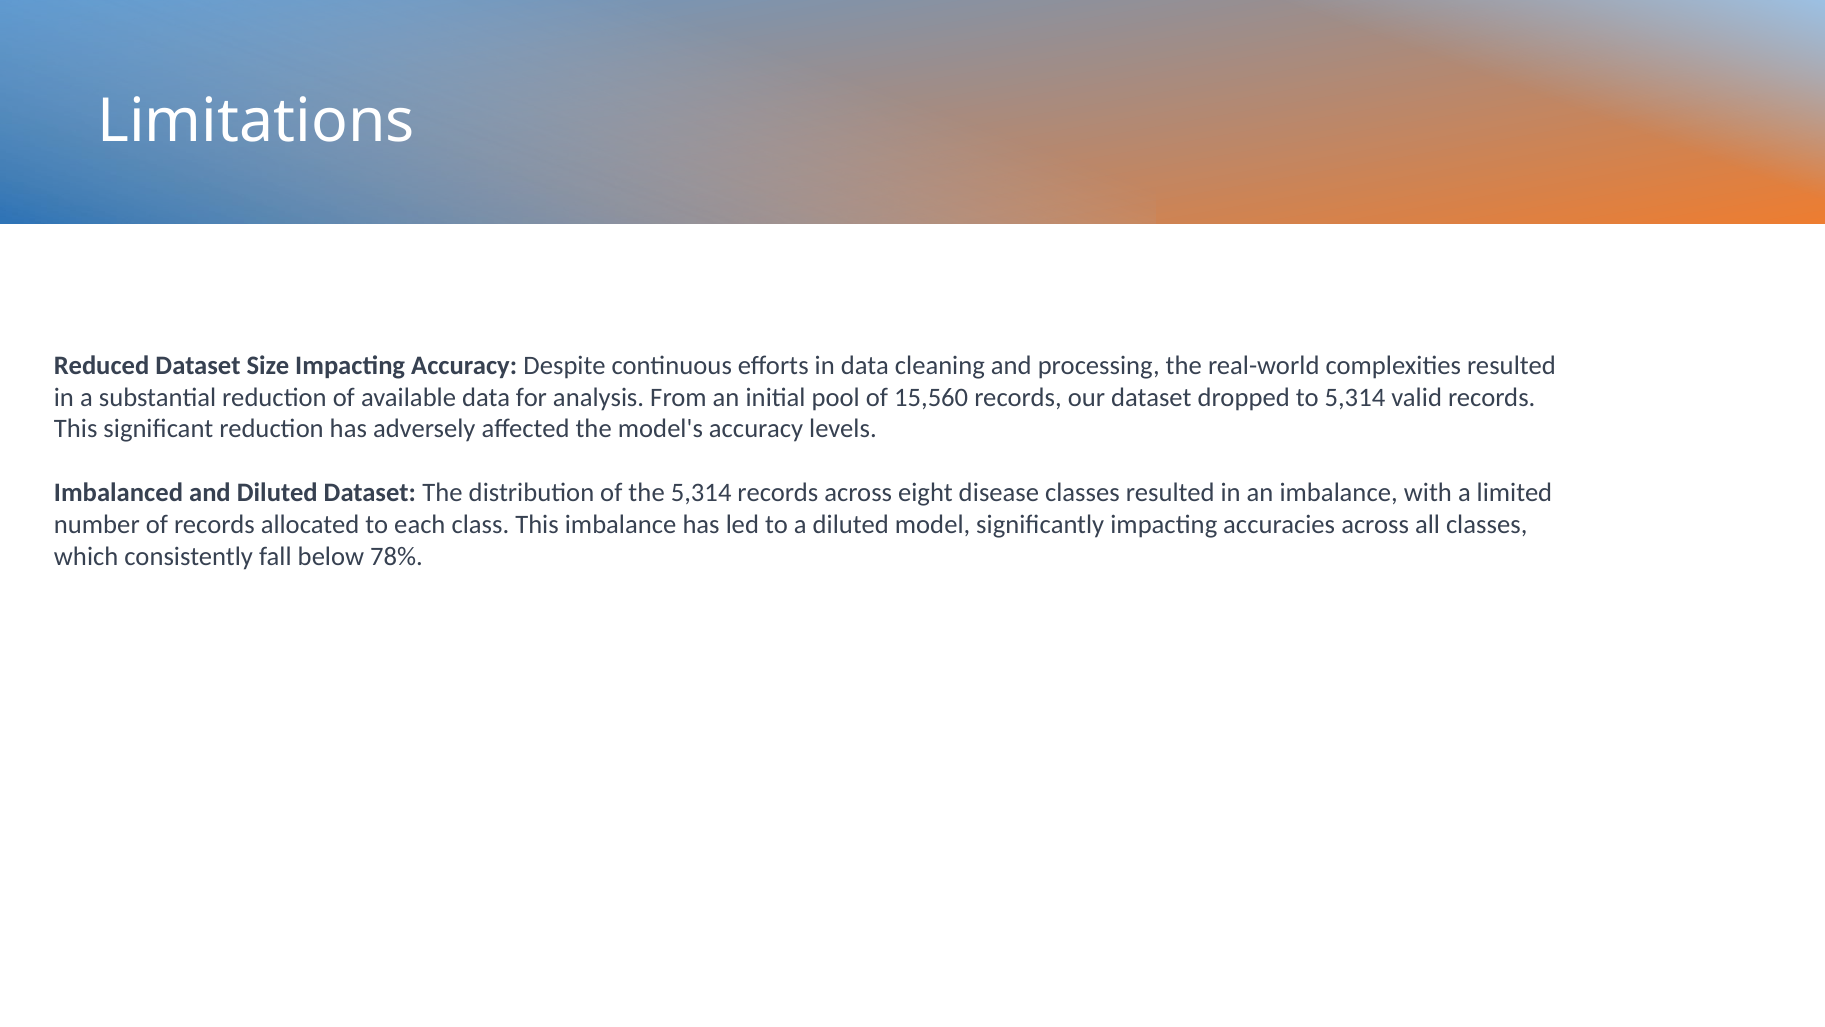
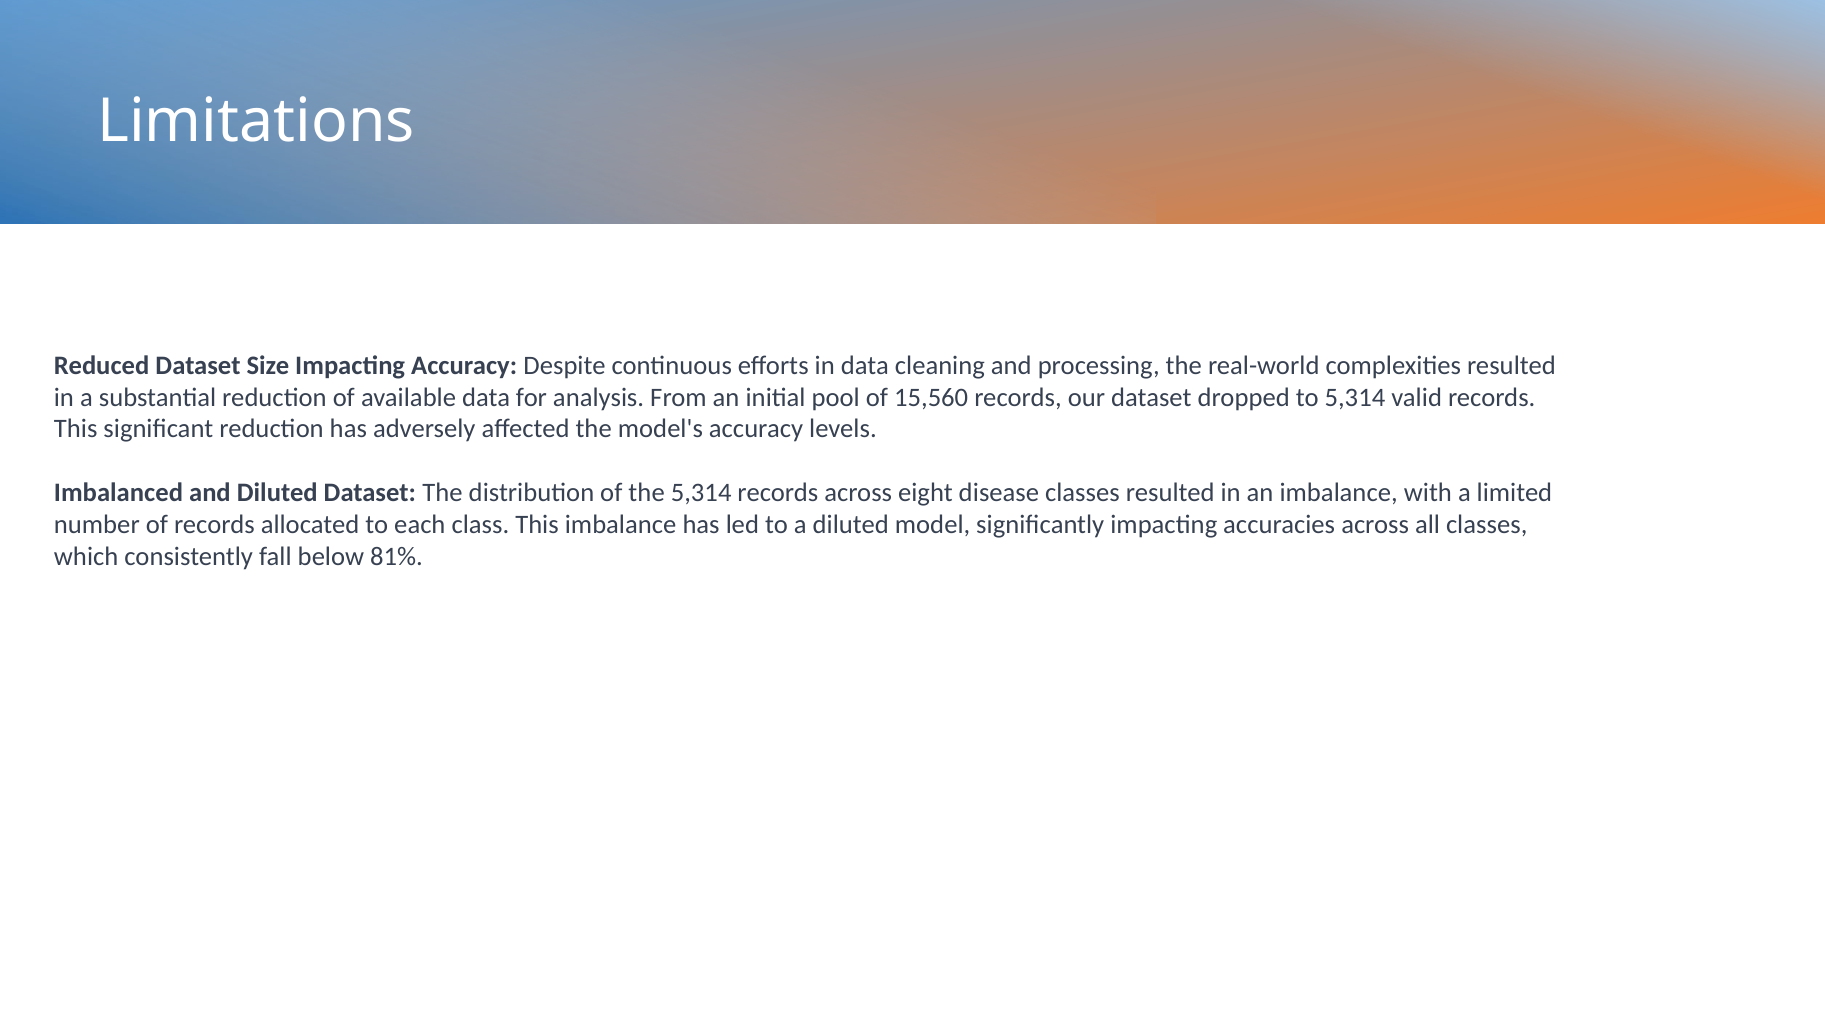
78%: 78% -> 81% (397, 557)
